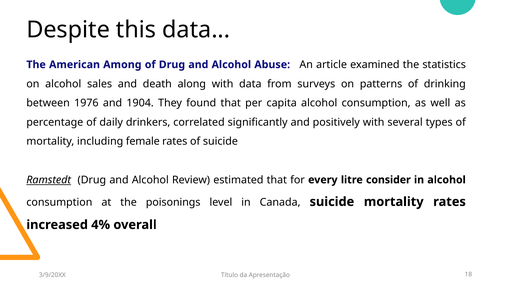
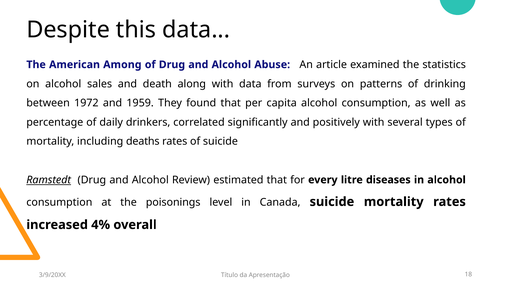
1976: 1976 -> 1972 (86, 103)
1904: 1904 -> 1959 (140, 103)
female: female -> deaths (143, 141)
consider: consider -> diseases (388, 179)
